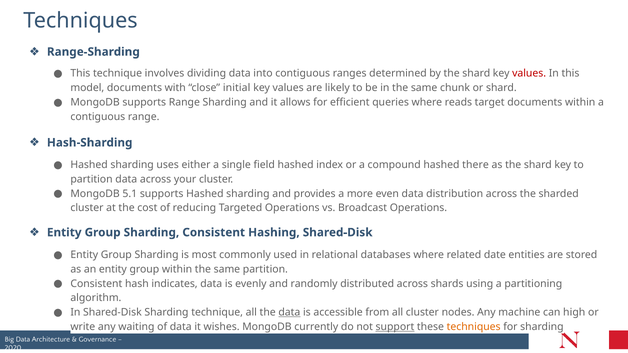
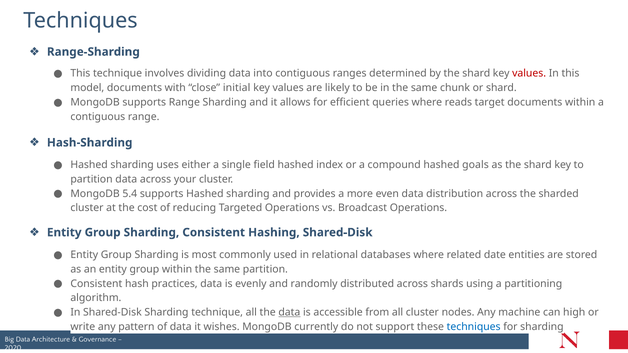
there: there -> goals (475, 165)
5.1: 5.1 -> 5.4 (130, 194)
indicates: indicates -> practices (175, 284)
waiting: waiting -> pattern (136, 327)
support underline: present -> none (395, 327)
techniques colour: orange -> blue (474, 327)
